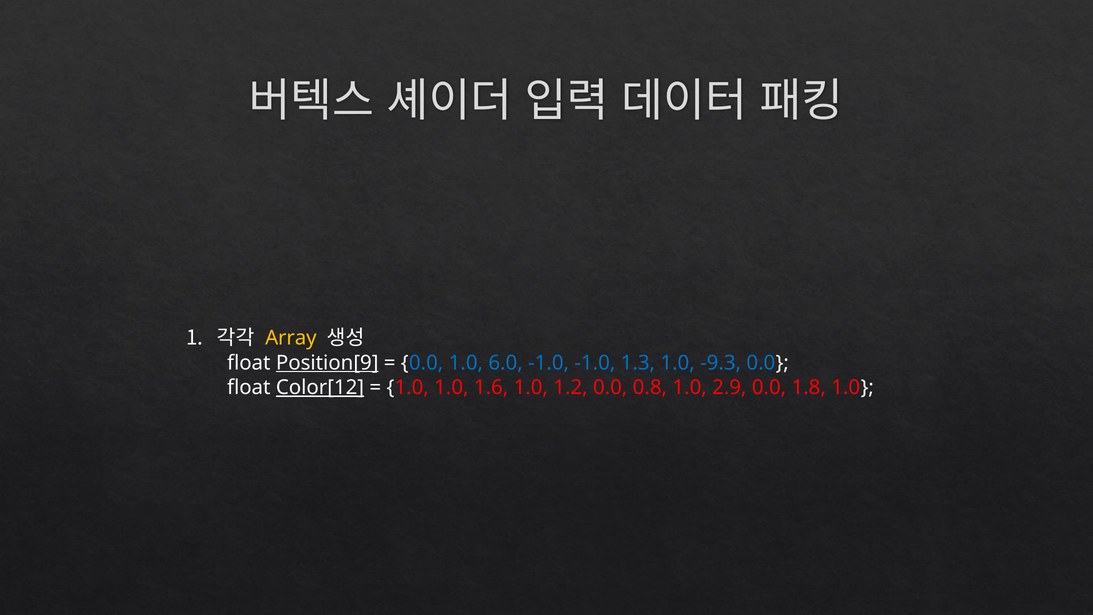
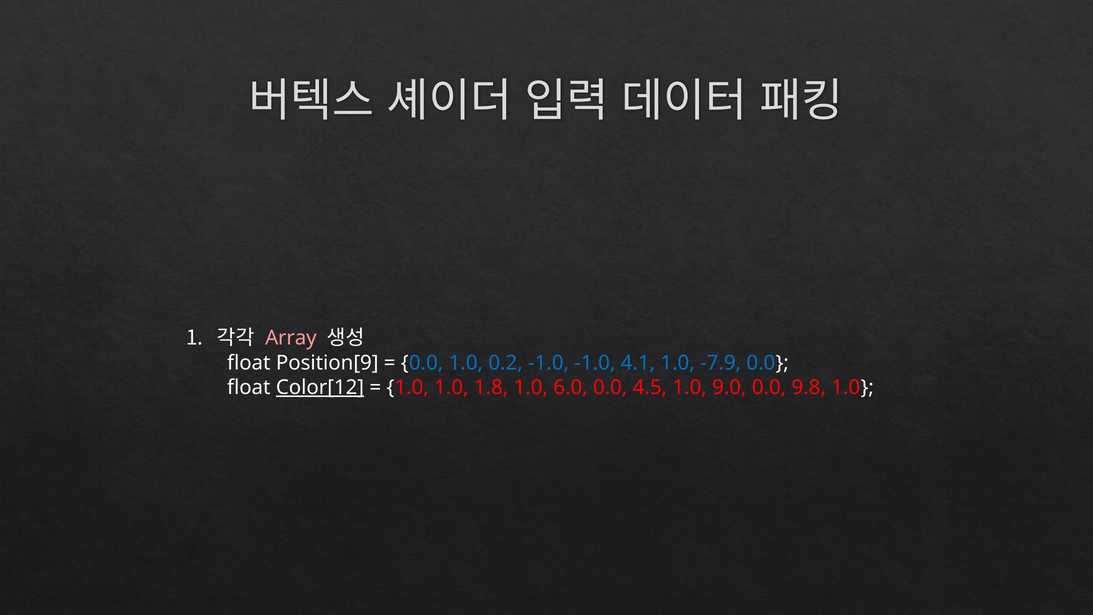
Array colour: yellow -> pink (291, 338)
Position[9 underline: present -> none (327, 363)
6.0: 6.0 -> 0.2 (506, 363)
1.3: 1.3 -> 4.1 (638, 363)
-9.3: -9.3 -> -7.9 (721, 363)
1.6: 1.6 -> 1.8 (491, 387)
1.2: 1.2 -> 6.0 (571, 387)
0.8: 0.8 -> 4.5 (650, 387)
2.9: 2.9 -> 9.0 (729, 387)
1.8: 1.8 -> 9.8 (809, 387)
